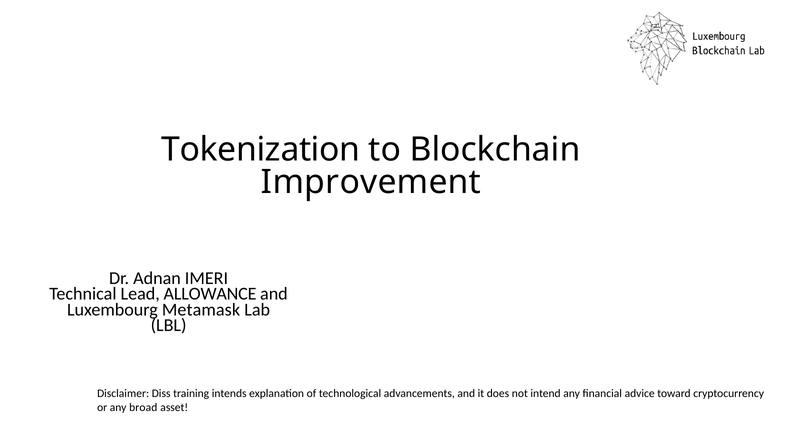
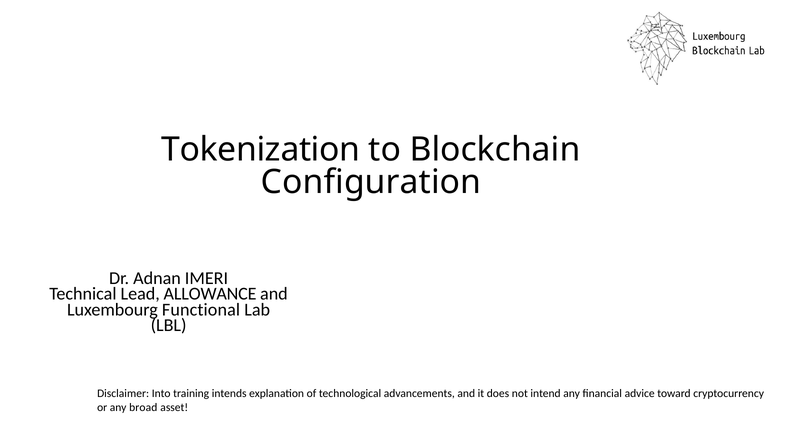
Improvement: Improvement -> Configuration (371, 183)
Metamask: Metamask -> Functional (201, 310)
Diss: Diss -> Into (161, 394)
